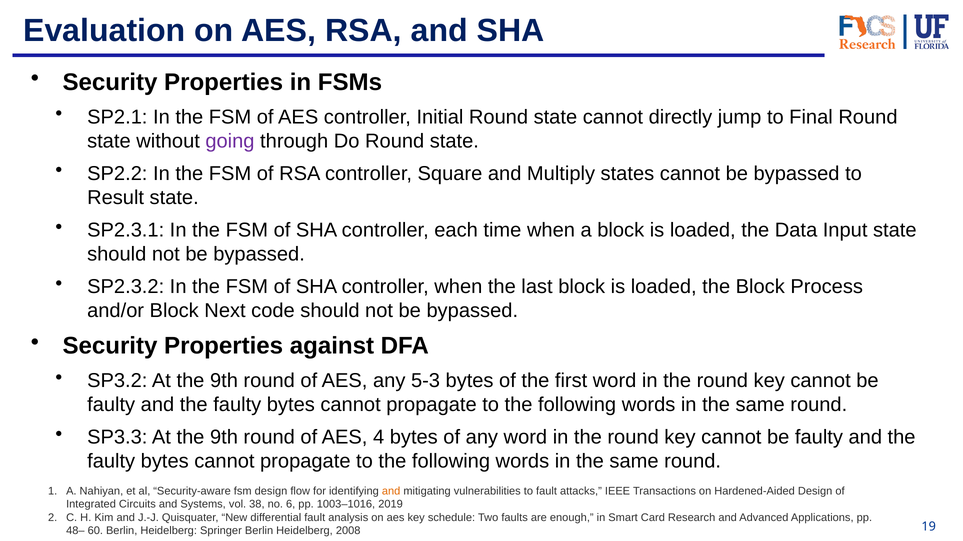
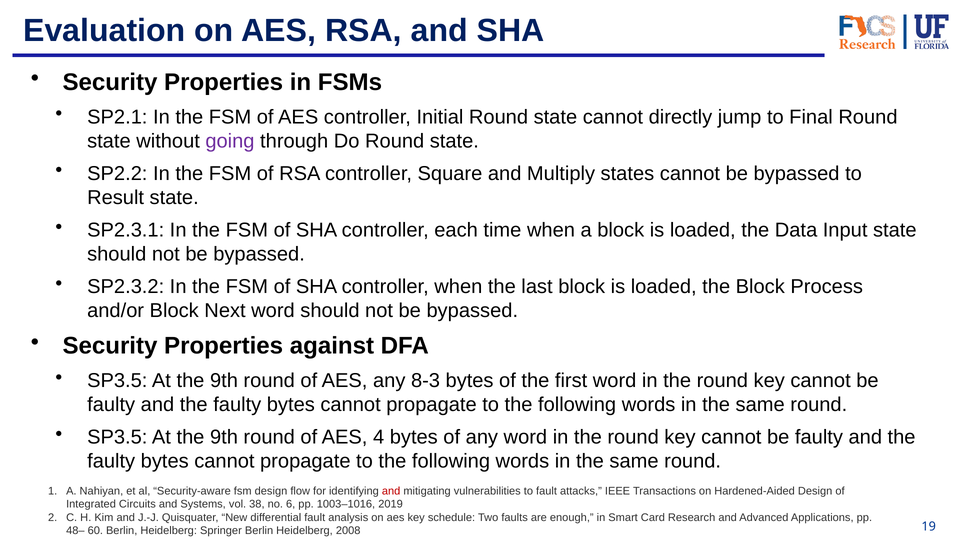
Next code: code -> word (273, 311)
SP3.2: SP3.2 -> SP3.5 (117, 381)
5-3: 5-3 -> 8-3 (425, 381)
SP3.3: SP3.3 -> SP3.5 (117, 438)
and colour: orange -> red (391, 492)
